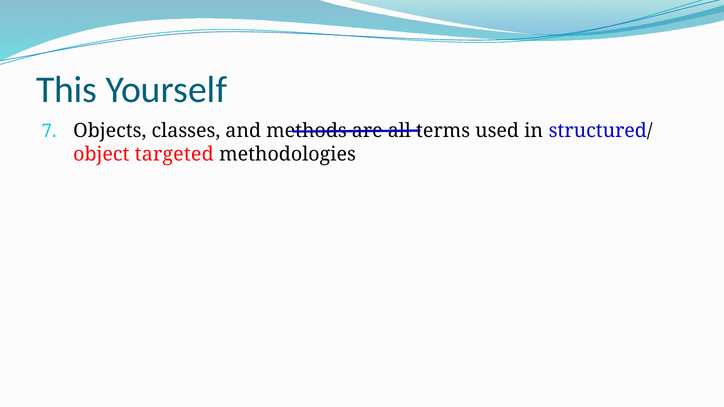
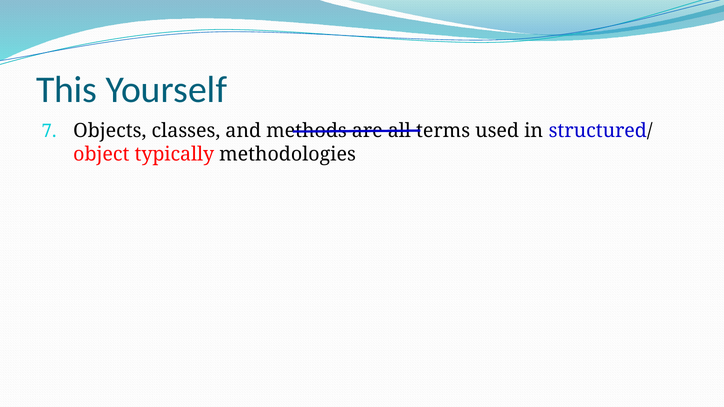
targeted: targeted -> typically (174, 154)
